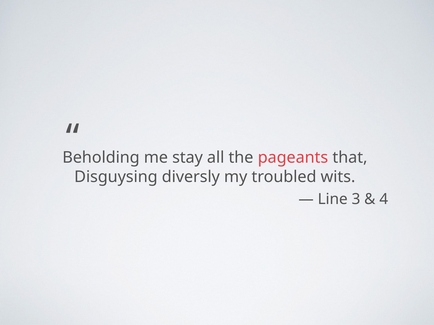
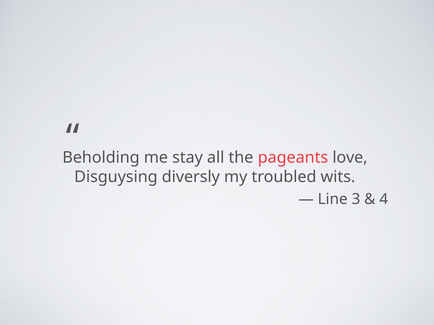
that: that -> love (350, 158)
